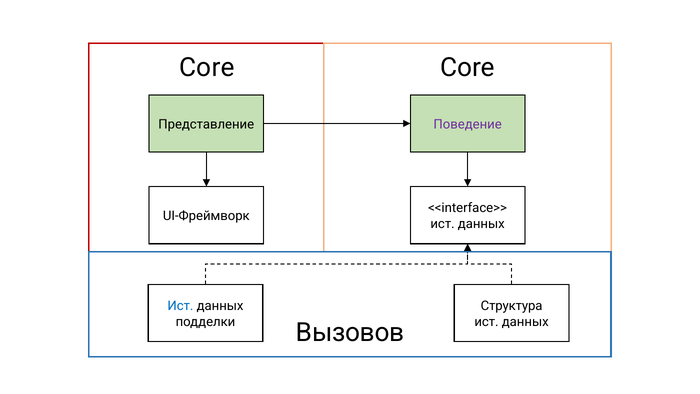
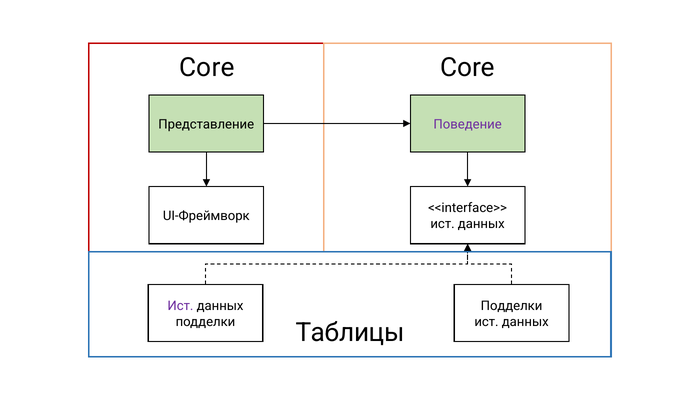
Ист colour: blue -> purple (180, 306)
Структура: Структура -> Подделки (512, 306)
Вызовов: Вызовов -> Таблицы (350, 332)
